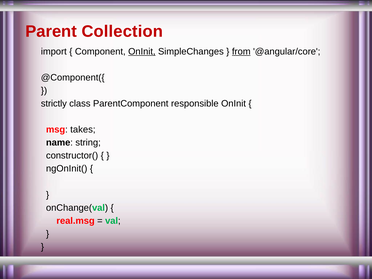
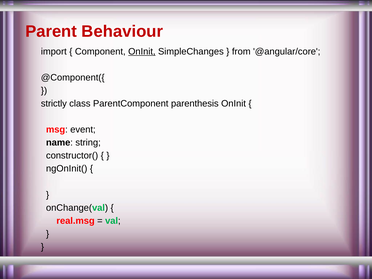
Collection: Collection -> Behaviour (122, 32)
from underline: present -> none (241, 51)
responsible: responsible -> parenthesis (195, 104)
takes: takes -> event (83, 130)
